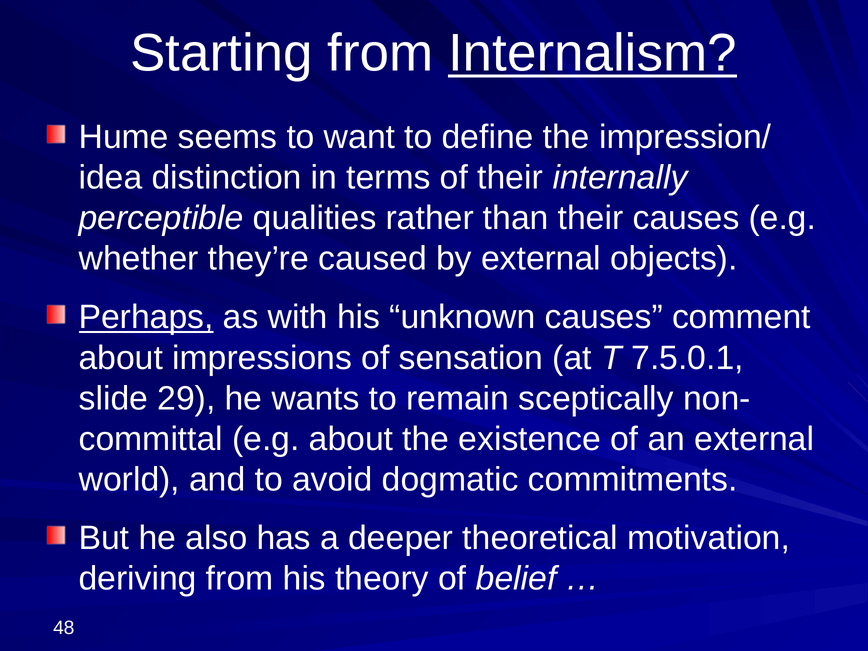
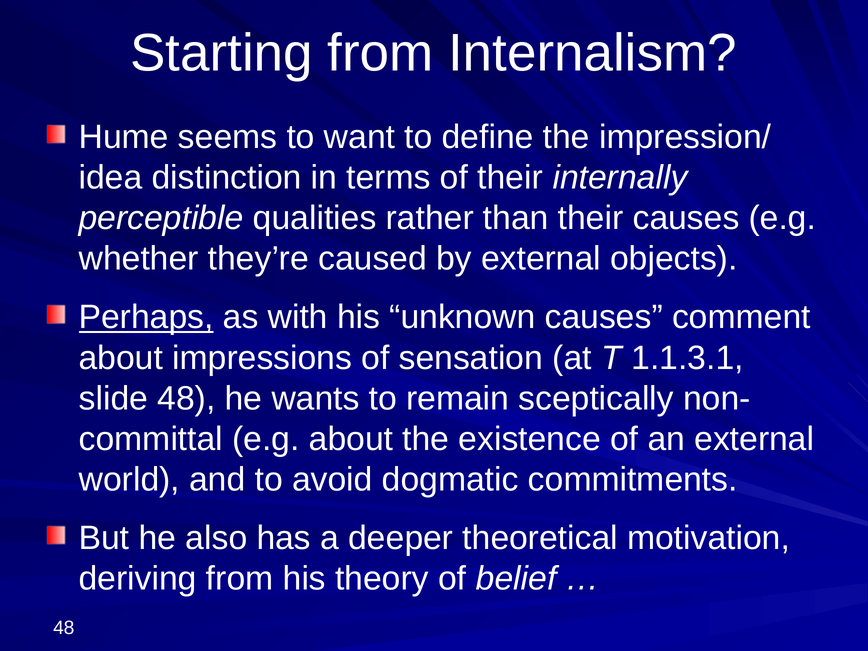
Internalism underline: present -> none (593, 53)
7.5.0.1: 7.5.0.1 -> 1.1.3.1 (687, 358)
slide 29: 29 -> 48 (186, 398)
